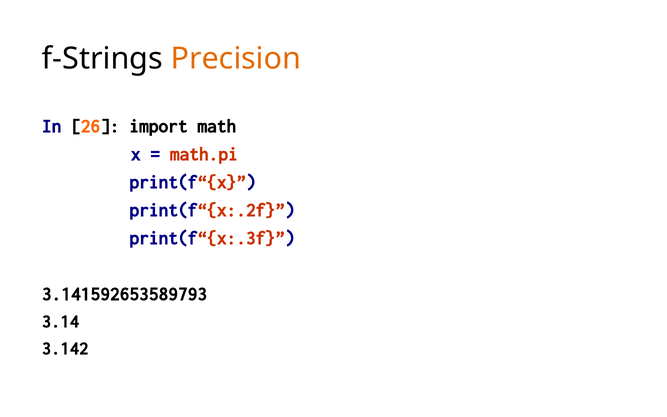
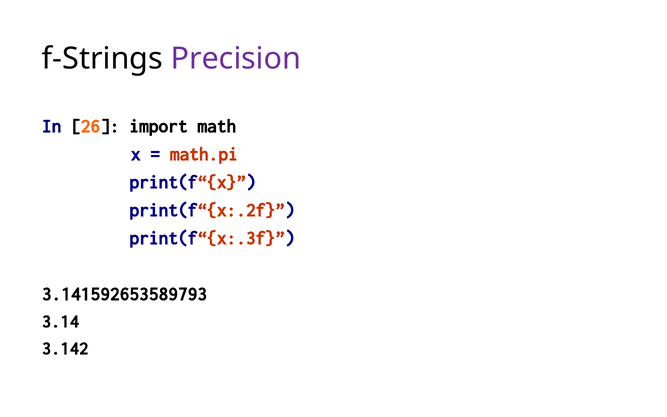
Precision colour: orange -> purple (236, 59)
